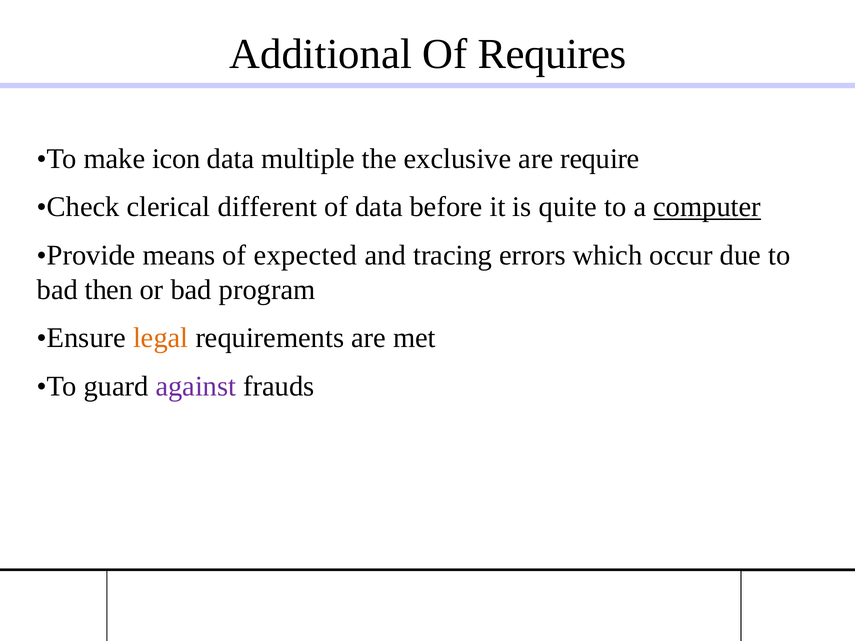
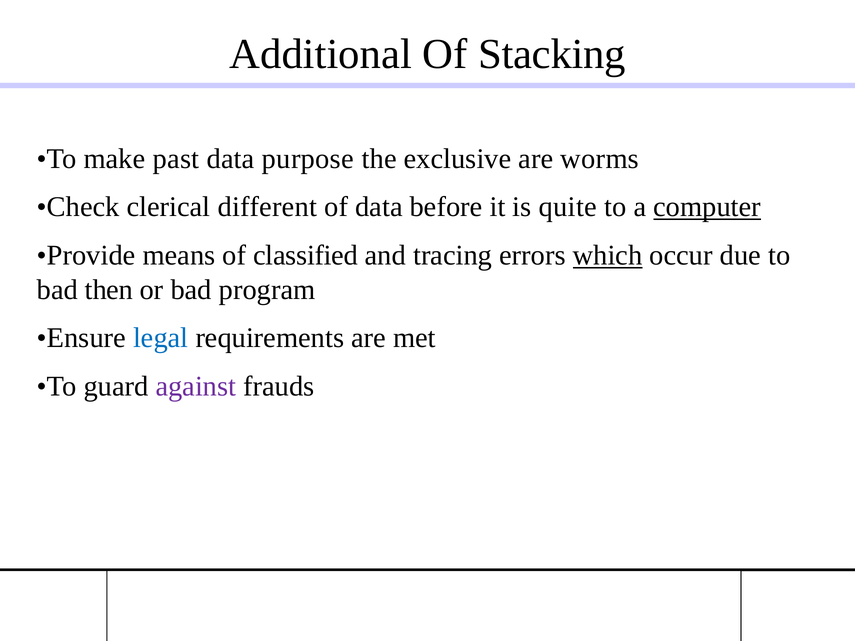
Requires: Requires -> Stacking (552, 54)
icon: icon -> past (176, 159)
multiple: multiple -> purpose (308, 159)
require: require -> worms (600, 159)
expected: expected -> classified (306, 256)
which underline: none -> present (608, 256)
legal colour: orange -> blue (161, 338)
